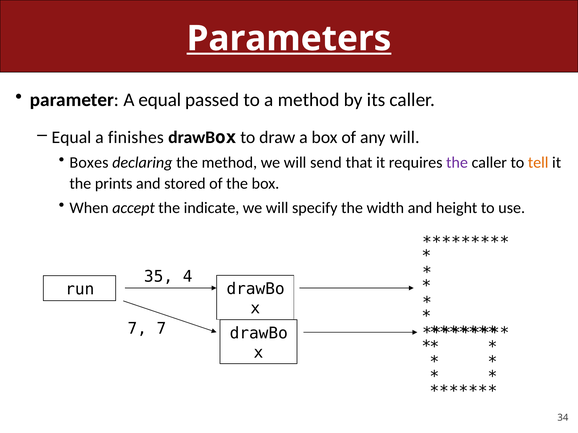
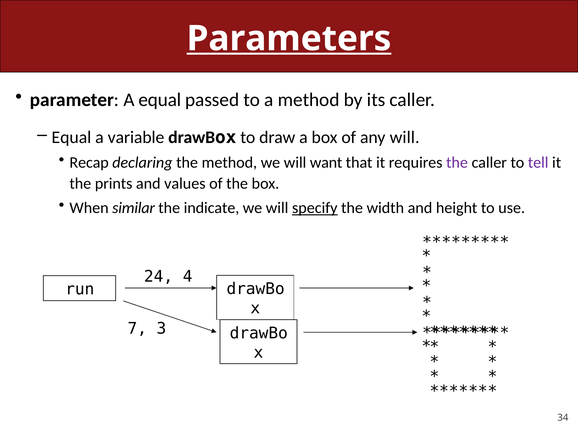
finishes: finishes -> variable (136, 137)
Boxes: Boxes -> Recap (89, 163)
send: send -> want (326, 163)
tell colour: orange -> purple (538, 163)
stored: stored -> values (185, 184)
accept: accept -> similar (134, 208)
specify underline: none -> present (315, 208)
35: 35 -> 24 (159, 277)
7 7: 7 -> 3 (161, 329)
